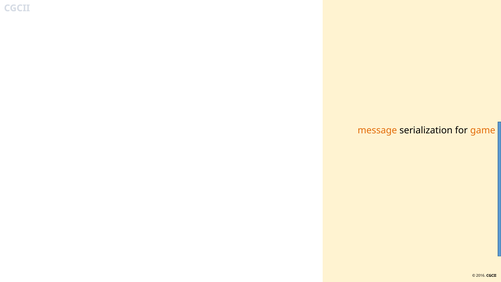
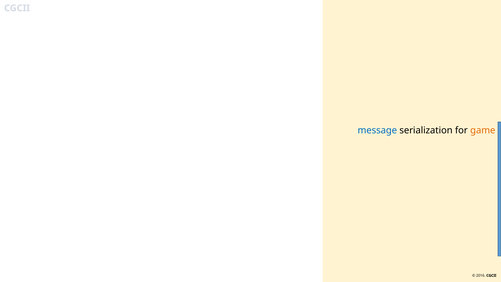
message colour: orange -> blue (377, 130)
